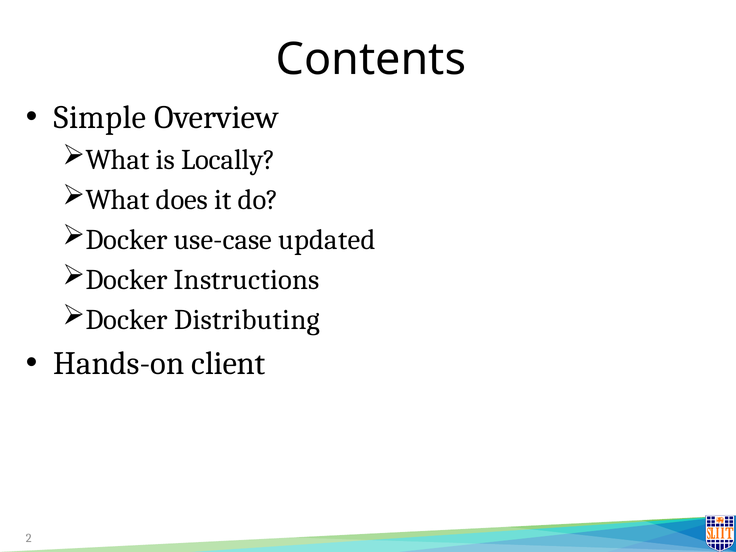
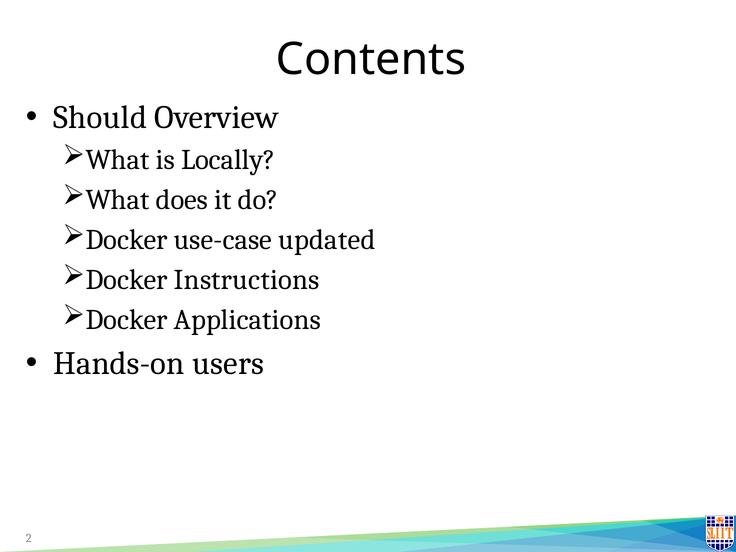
Simple: Simple -> Should (100, 118)
Distributing: Distributing -> Applications (247, 320)
client: client -> users (228, 364)
